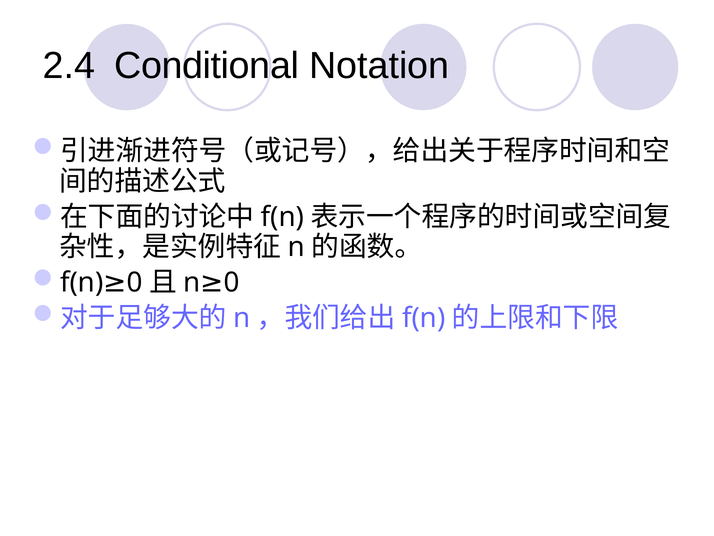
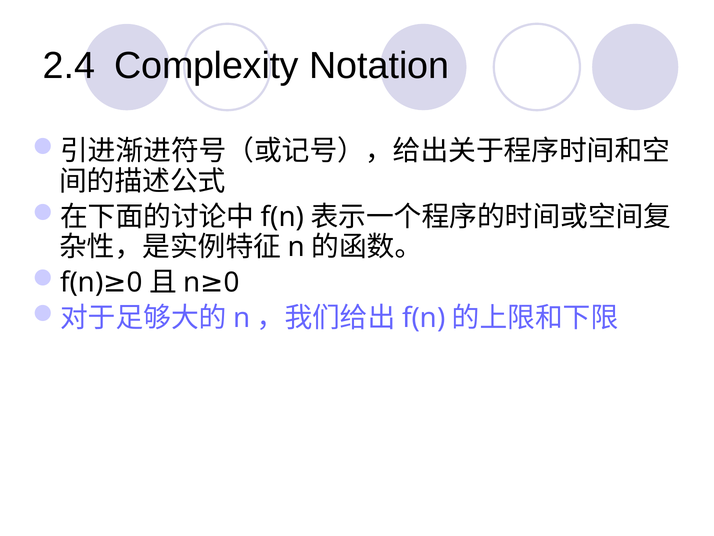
Conditional: Conditional -> Complexity (206, 66)
